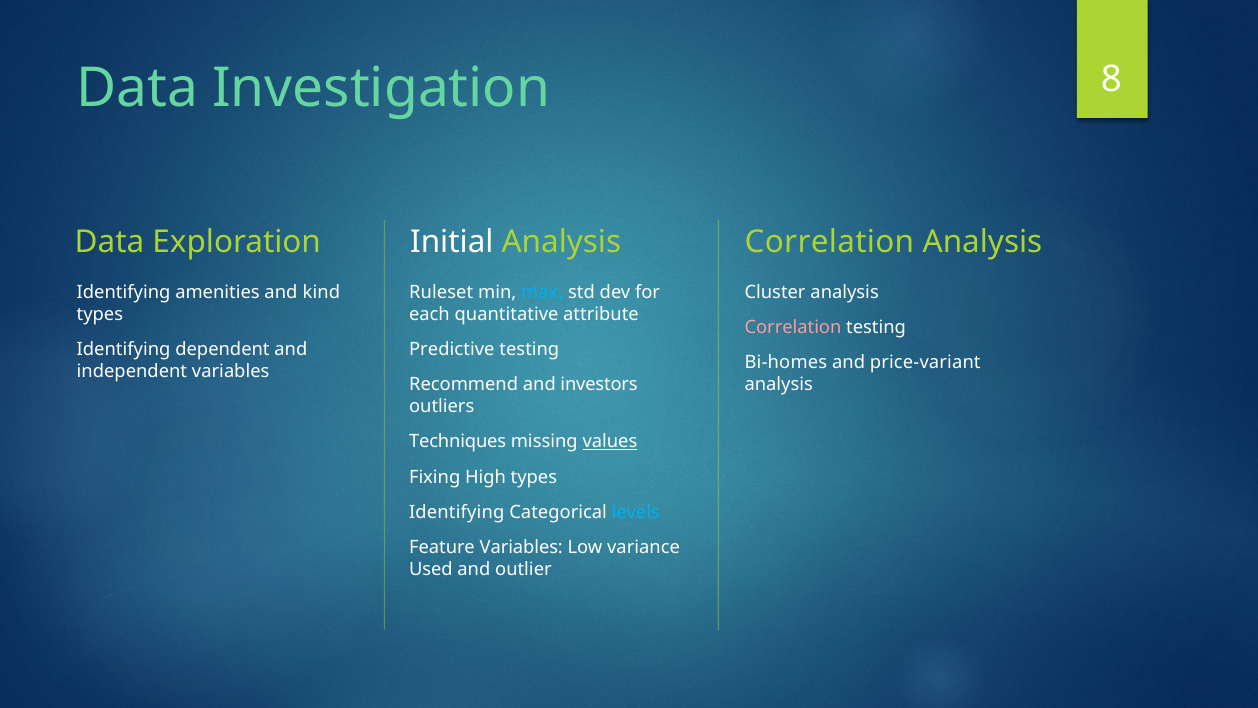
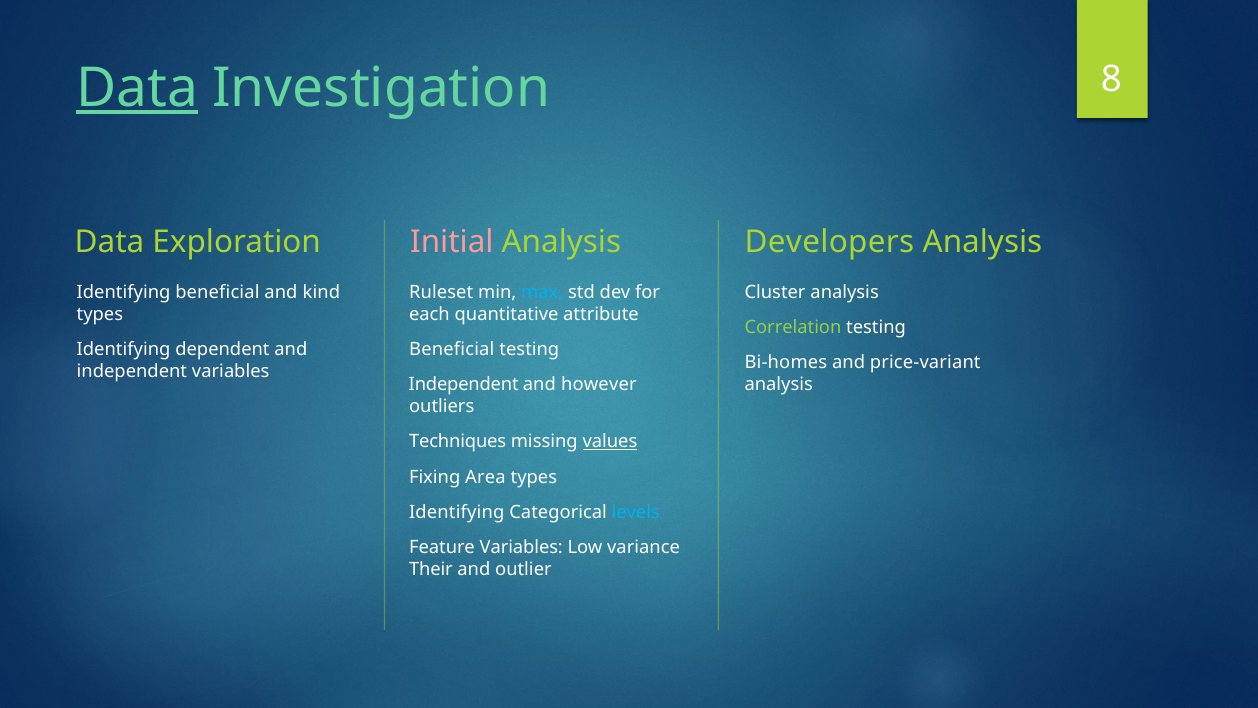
Data underline: none -> present (137, 88)
Initial colour: white -> pink (452, 242)
Correlation: Correlation -> Developers (829, 242)
Identifying amenities: amenities -> beneficial (217, 292)
Correlation colour: pink -> light green (793, 327)
Predictive: Predictive -> Beneficial (452, 349)
Recommend: Recommend -> Independent (464, 384)
investors: investors -> however (599, 384)
High: High -> Area (485, 477)
Used: Used -> Their (431, 569)
